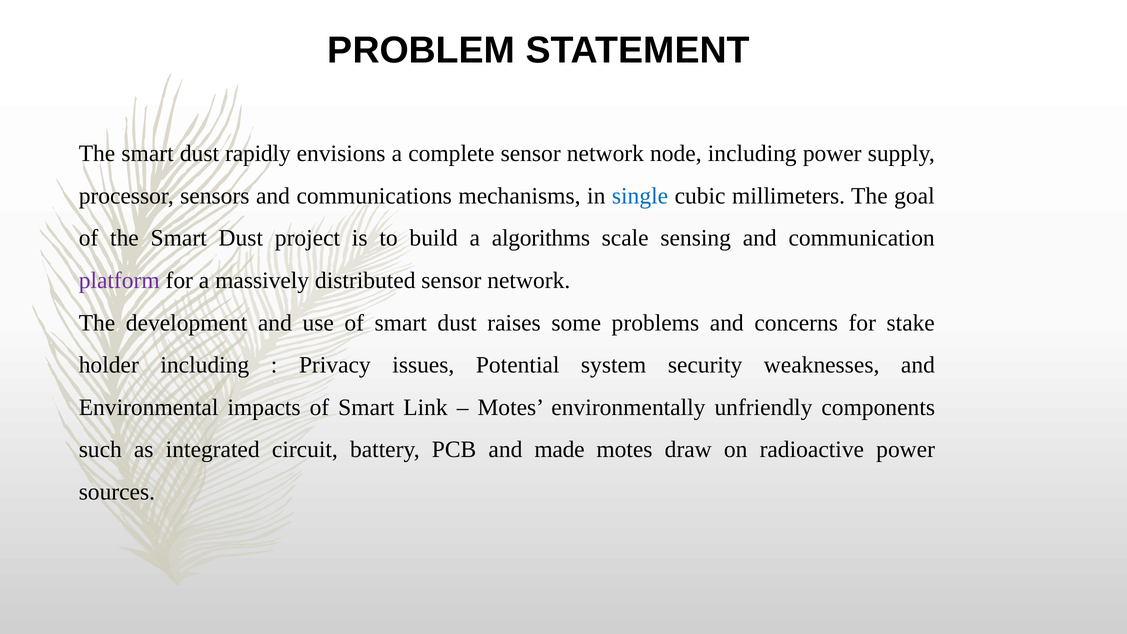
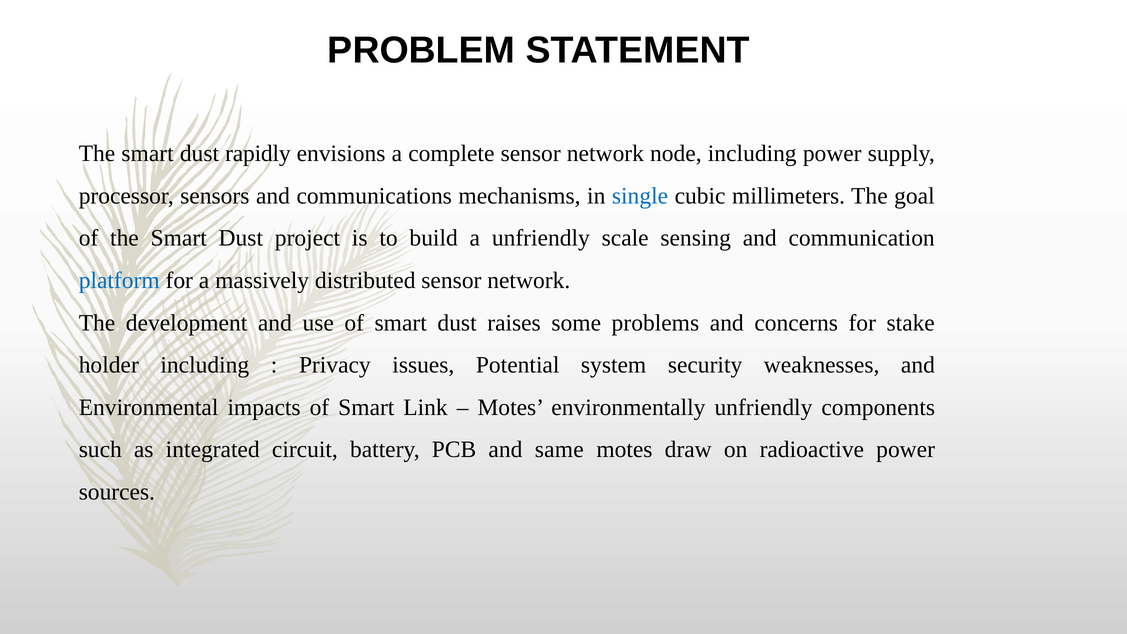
a algorithms: algorithms -> unfriendly (541, 238)
platform colour: purple -> blue (119, 280)
made: made -> same (559, 450)
